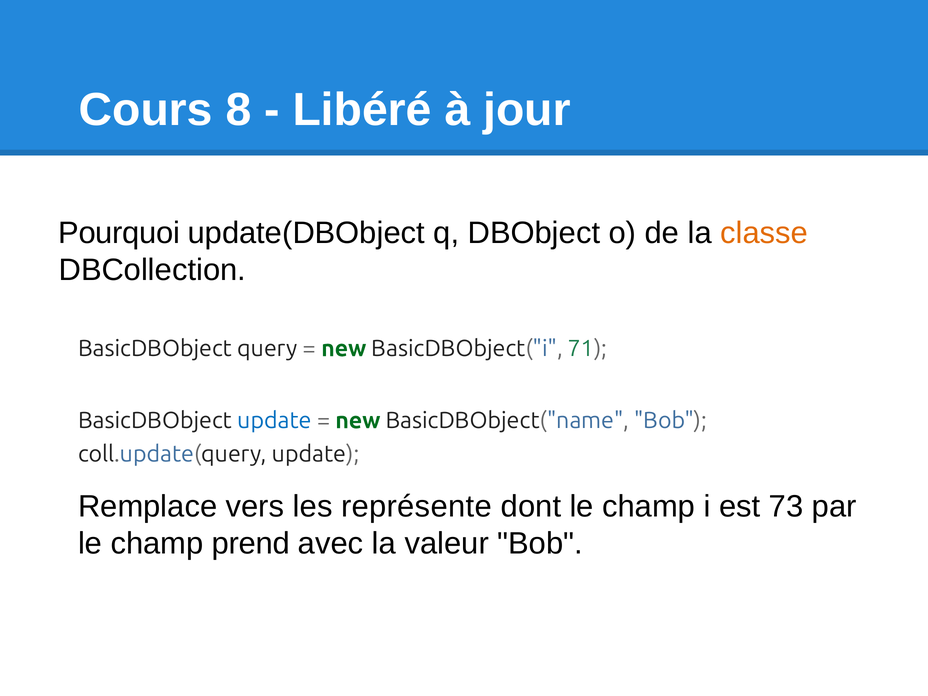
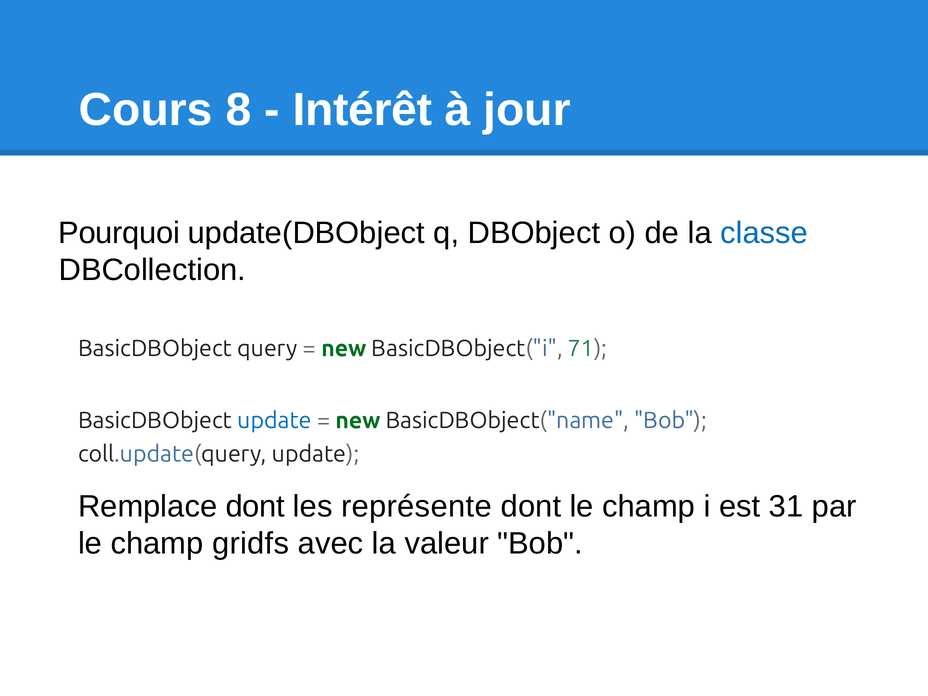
Libéré: Libéré -> Intérêt (362, 110)
classe colour: orange -> blue (764, 233)
Remplace vers: vers -> dont (255, 506)
73: 73 -> 31 (786, 506)
prend: prend -> gridfs (251, 543)
